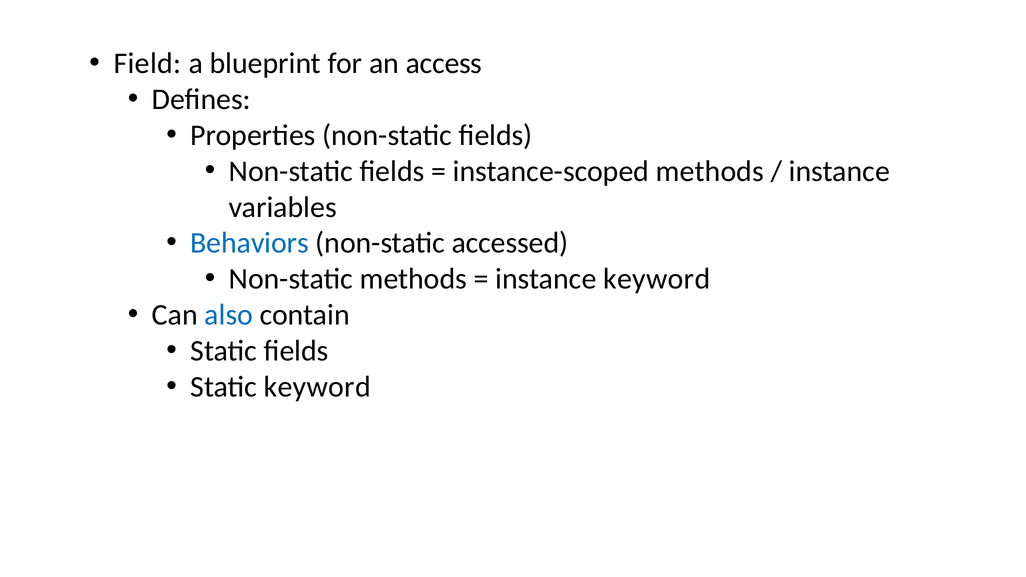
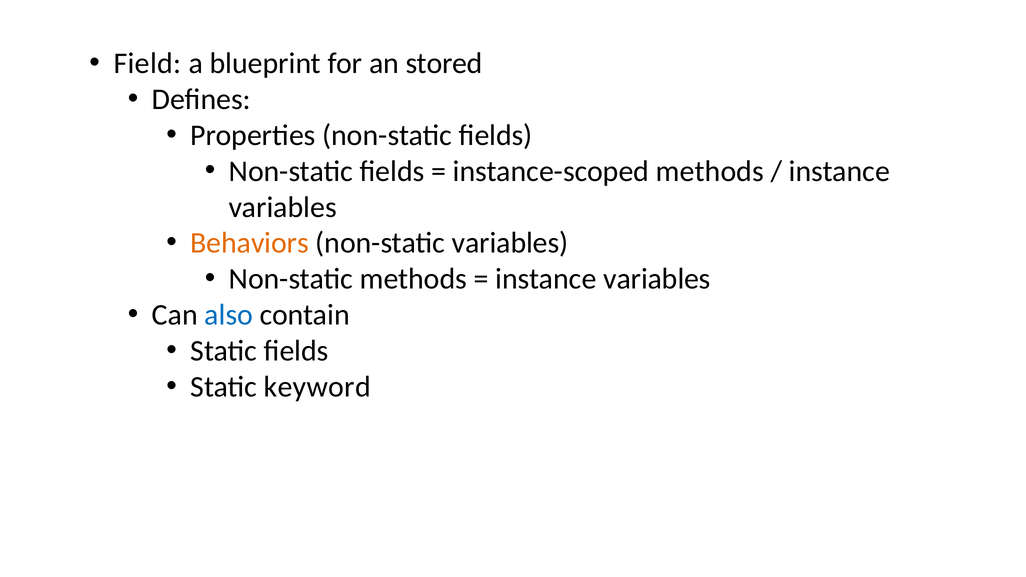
access: access -> stored (444, 63)
Behaviors colour: blue -> orange (250, 243)
non-static accessed: accessed -> variables (510, 243)
keyword: keyword -> variables (657, 279)
